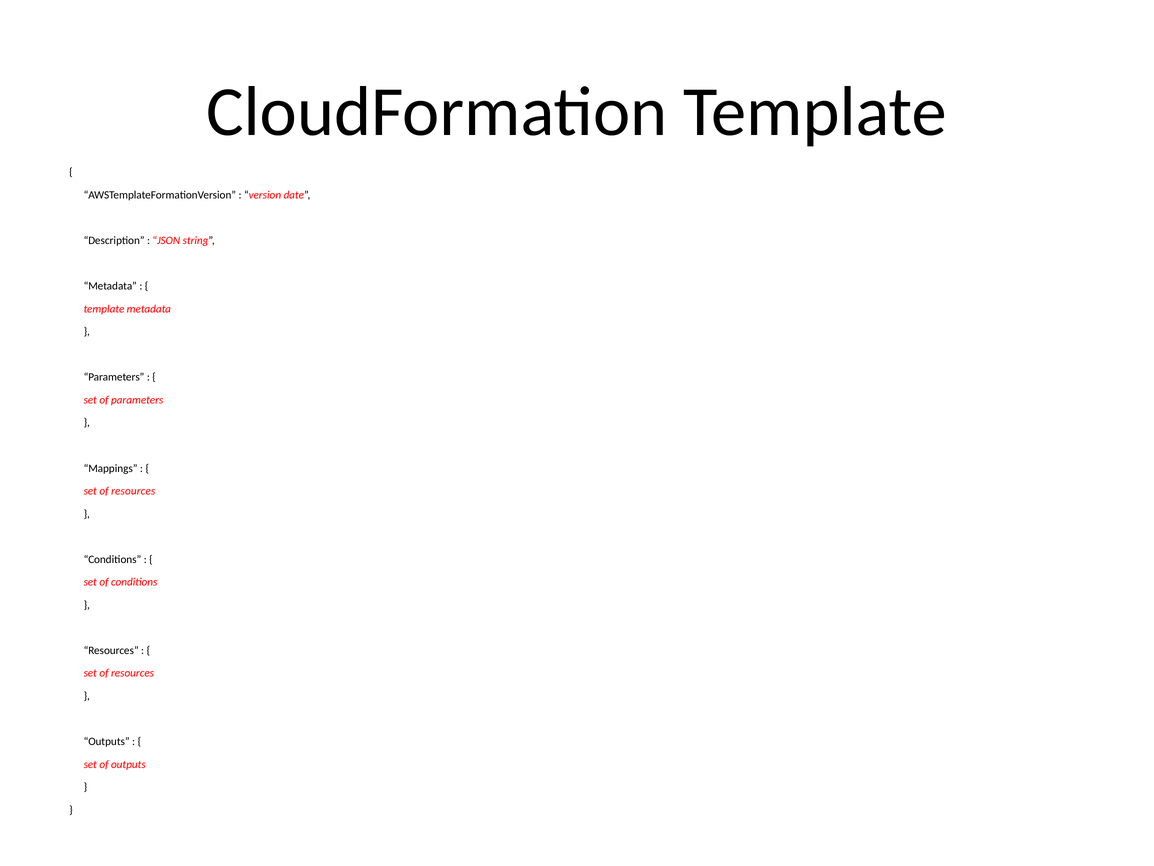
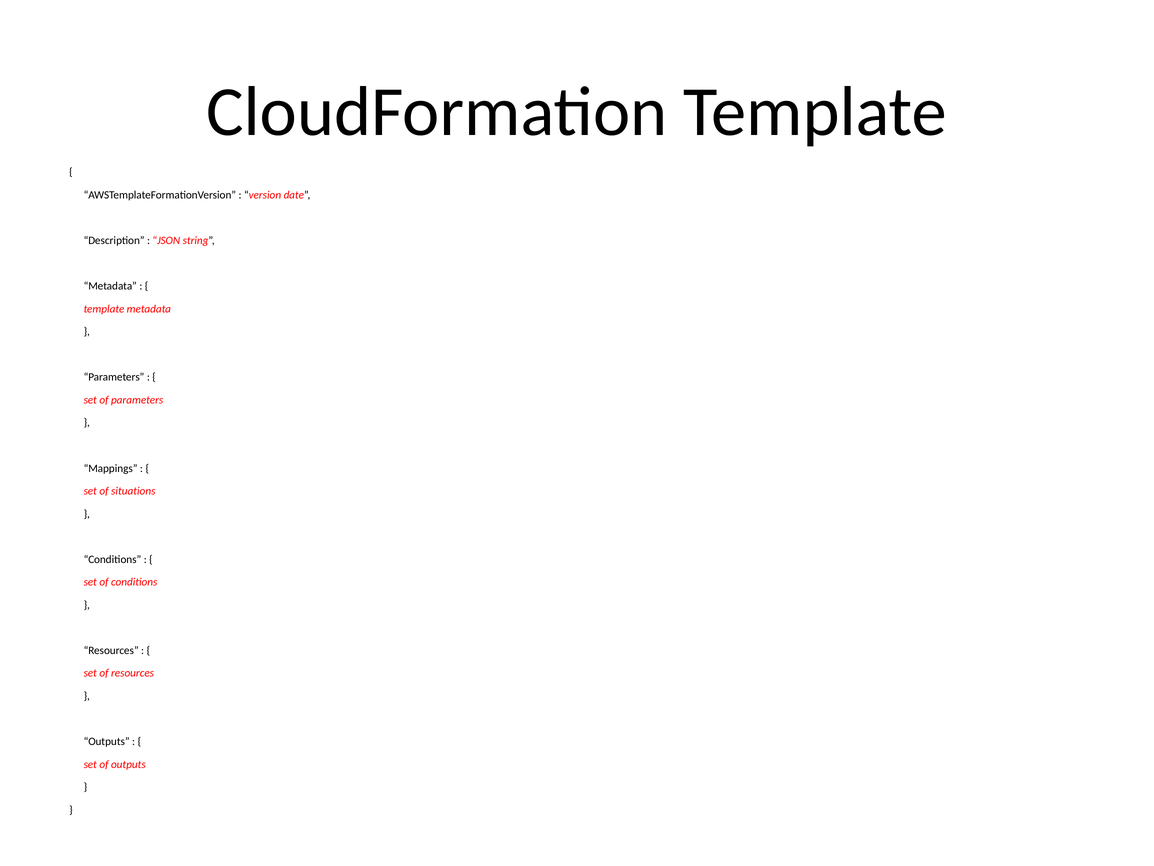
resources: resources -> situations (133, 491)
